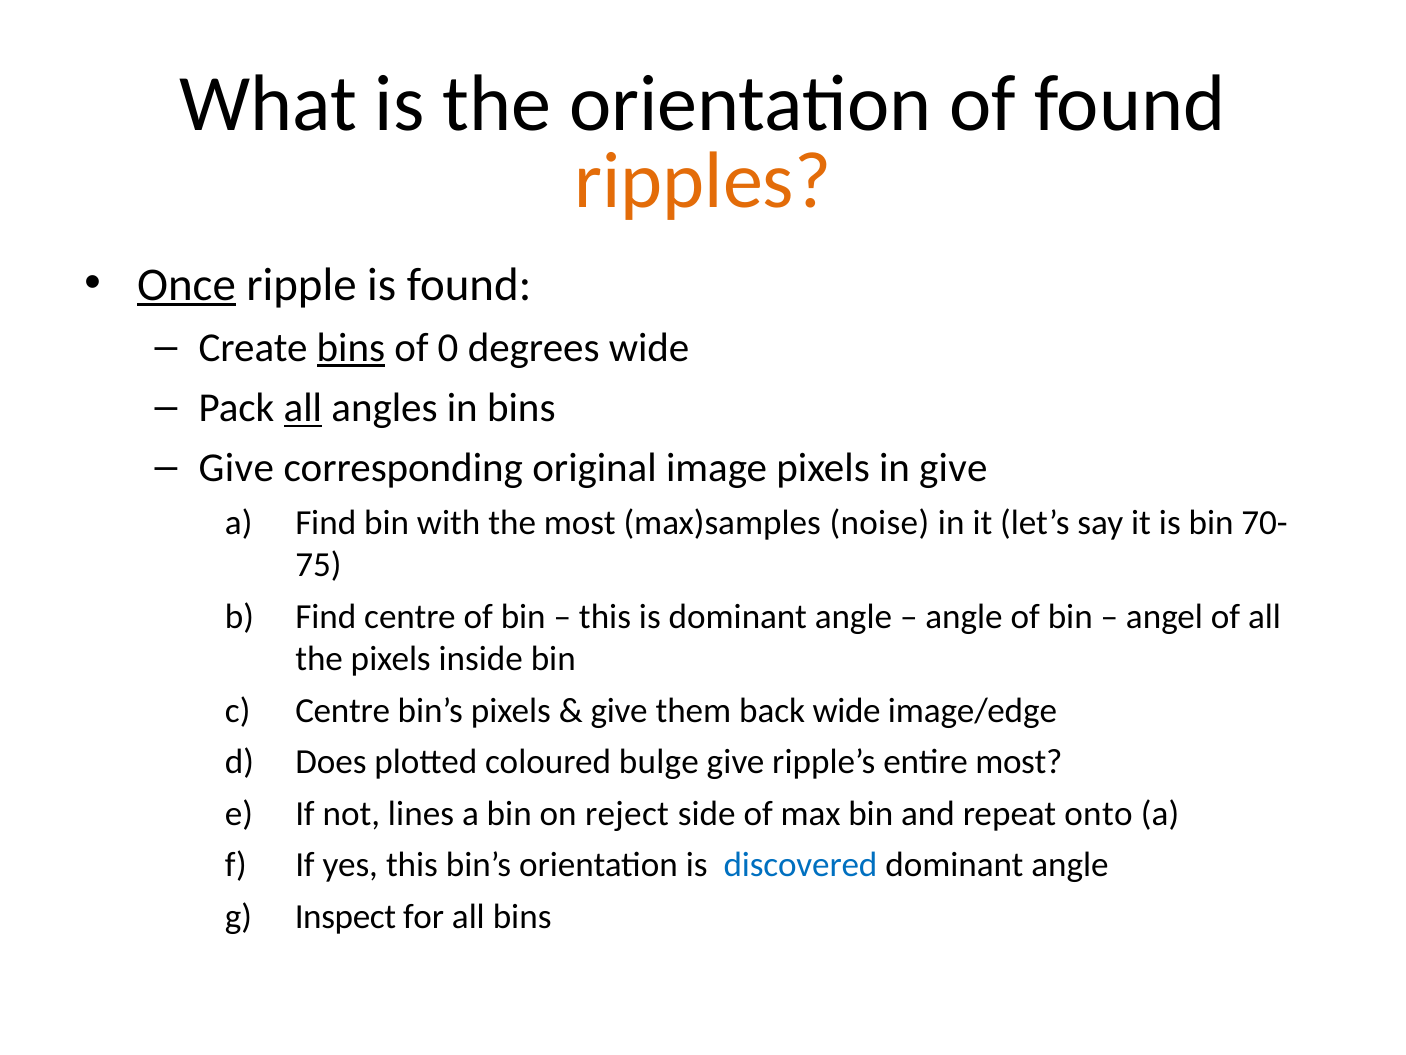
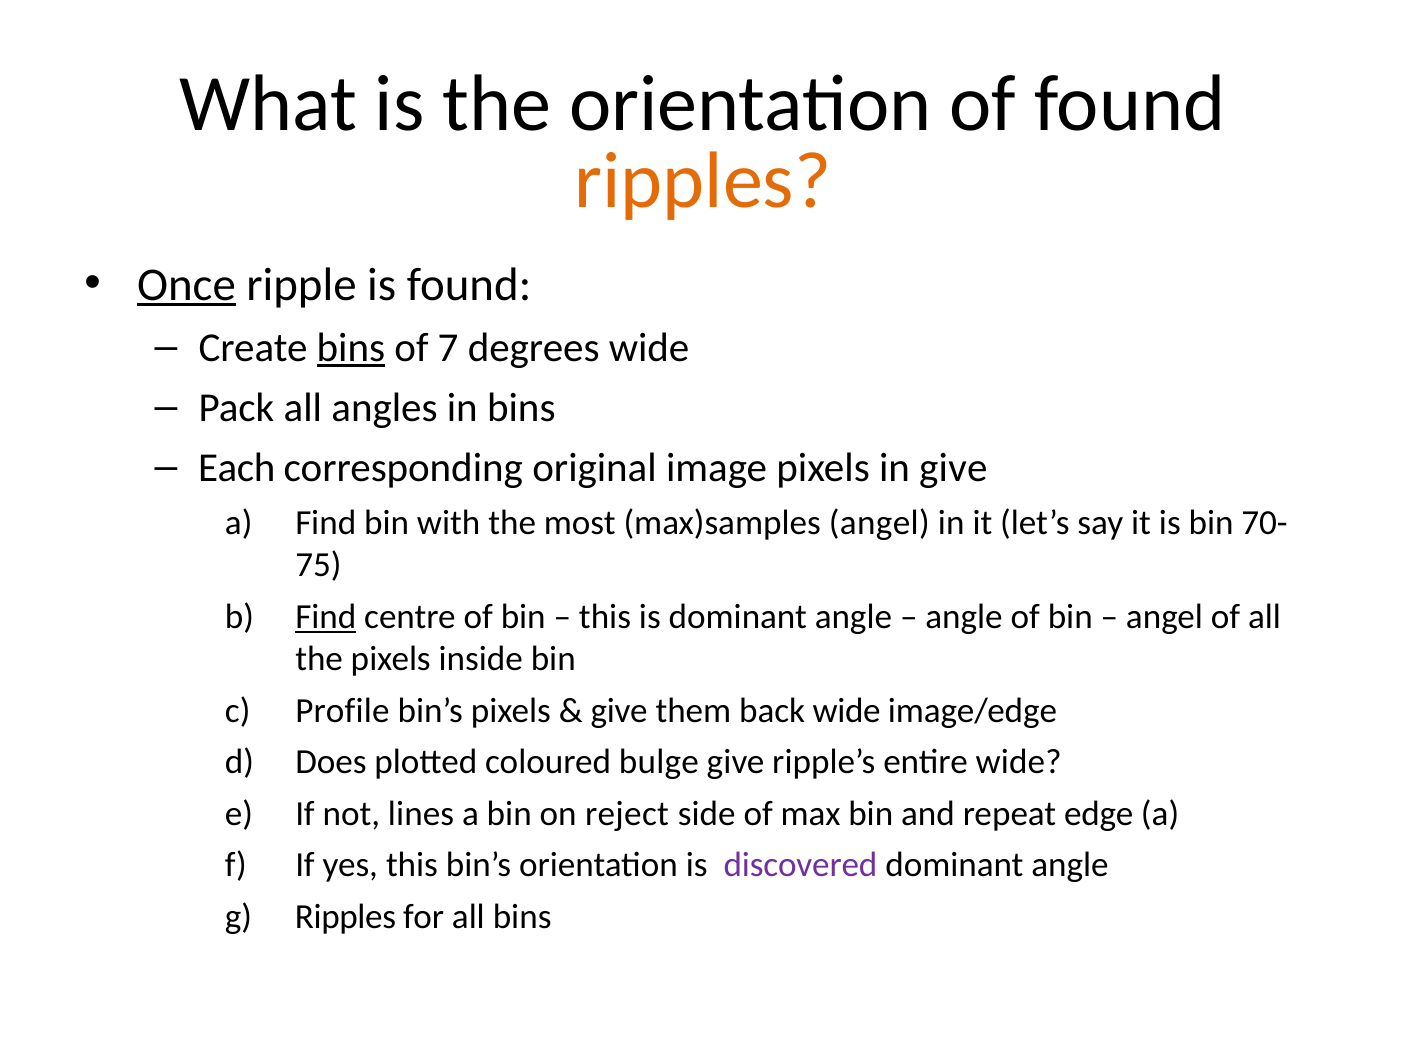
0: 0 -> 7 (448, 348)
all underline: present -> none (303, 408)
Give: Give -> Each (237, 468)
max)samples noise: noise -> angel (879, 523)
Find underline: none -> present (326, 616)
Centre: Centre -> Profile (342, 710)
entire most: most -> wide (1019, 762)
onto: onto -> edge (1099, 813)
discovered colour: blue -> purple (800, 865)
Inspect: Inspect -> Ripples (345, 916)
